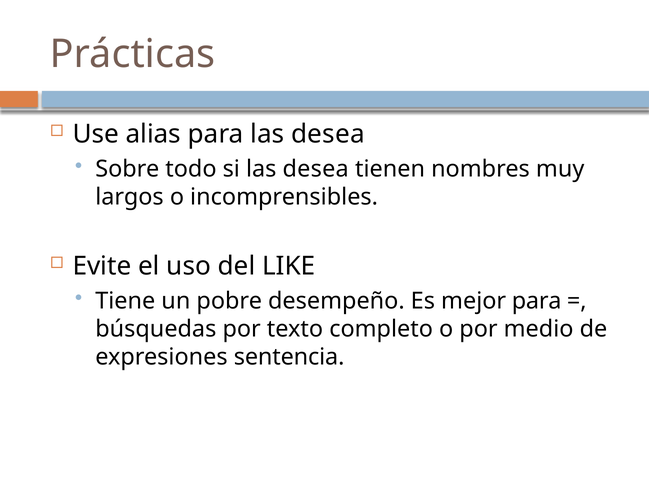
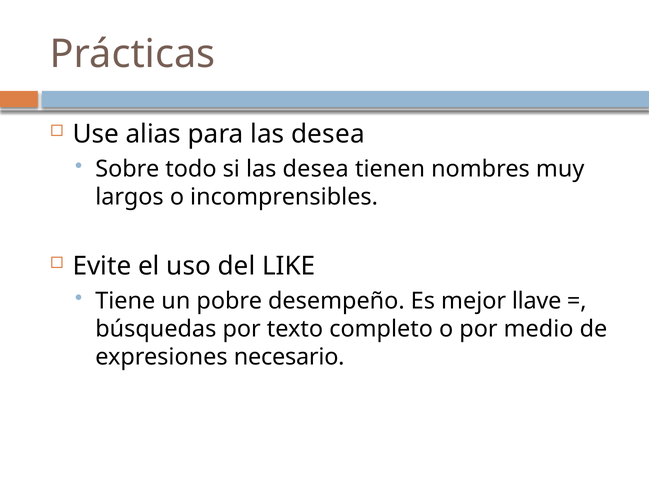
mejor para: para -> llave (537, 301)
sentencia: sentencia -> necesario (289, 357)
